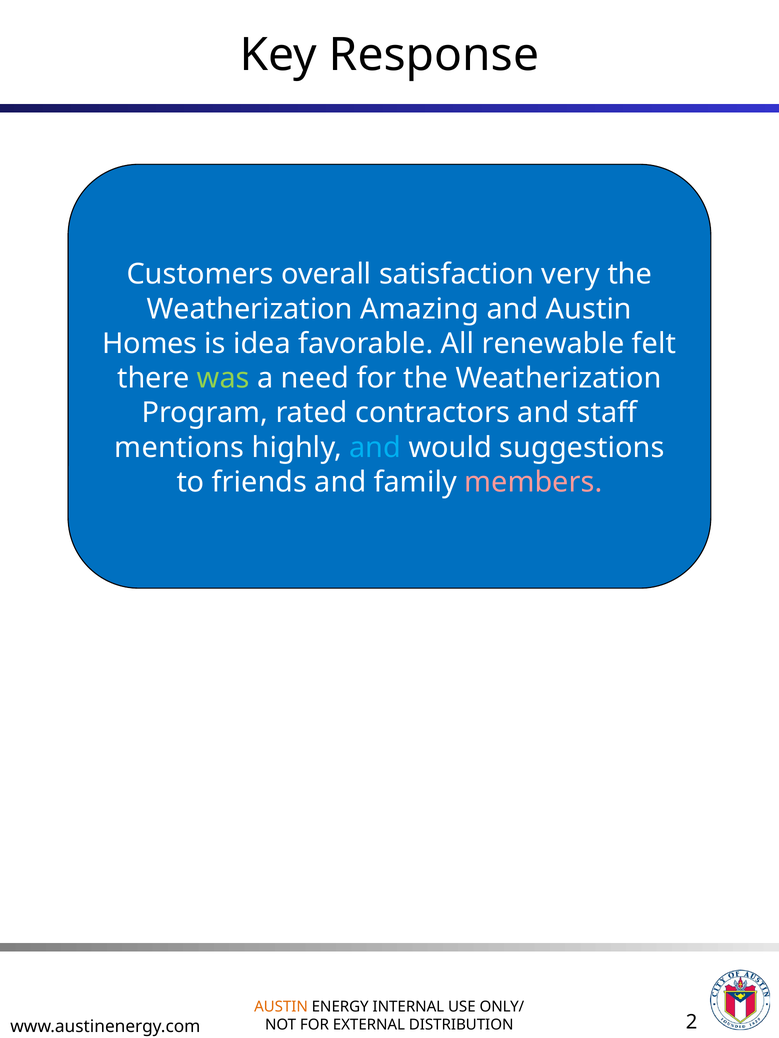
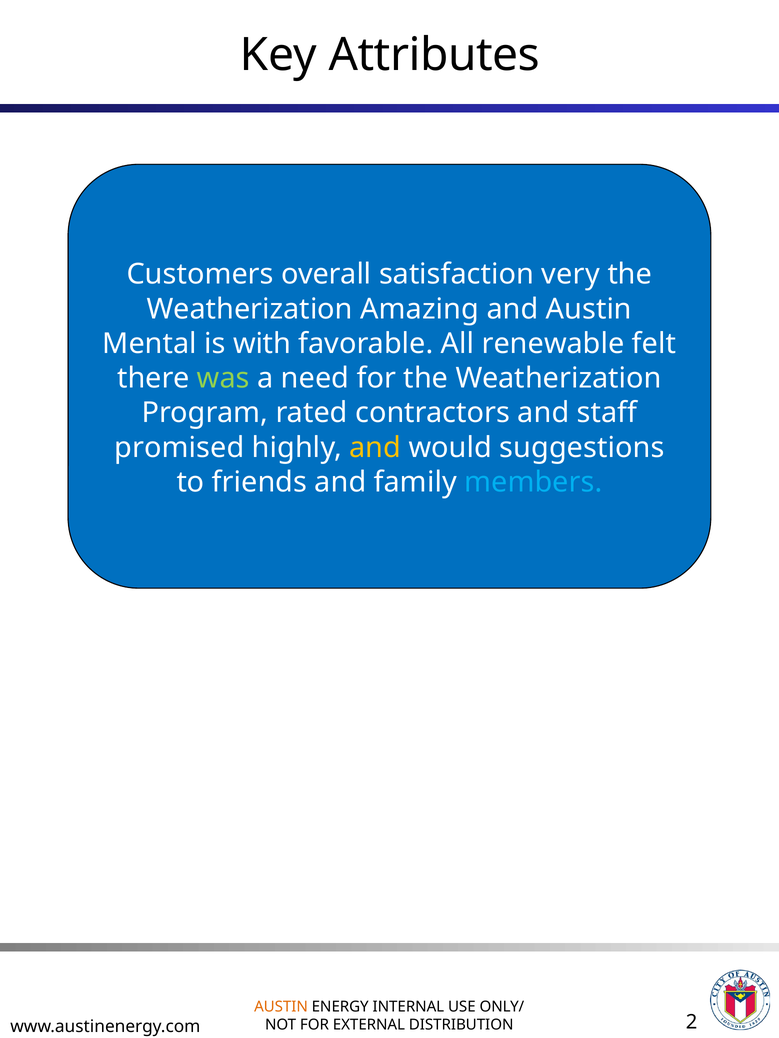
Response: Response -> Attributes (434, 55)
Homes: Homes -> Mental (150, 344)
idea: idea -> with (262, 344)
mentions: mentions -> promised (179, 448)
and colour: light blue -> yellow (375, 448)
members colour: pink -> light blue (533, 482)
